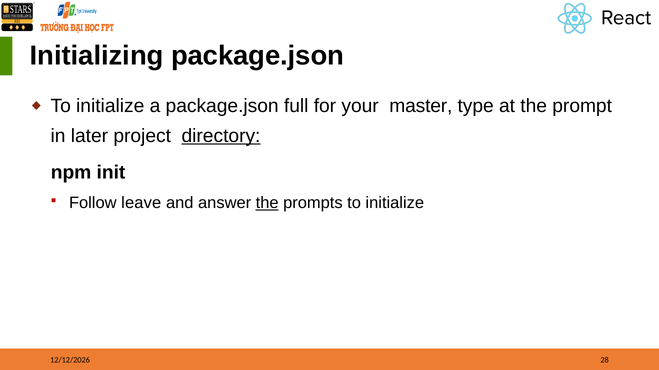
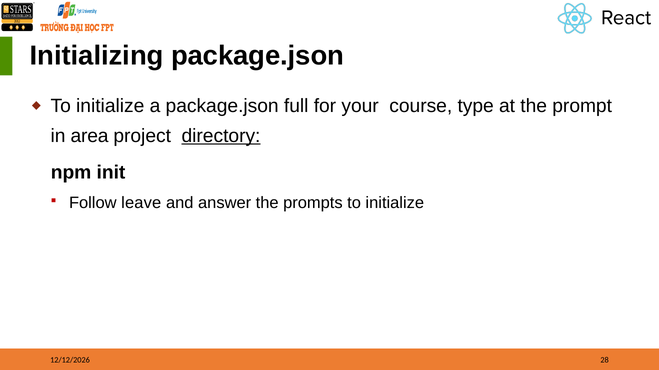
master: master -> course (421, 106)
later: later -> area (90, 136)
the underline: present -> none (267, 203)
